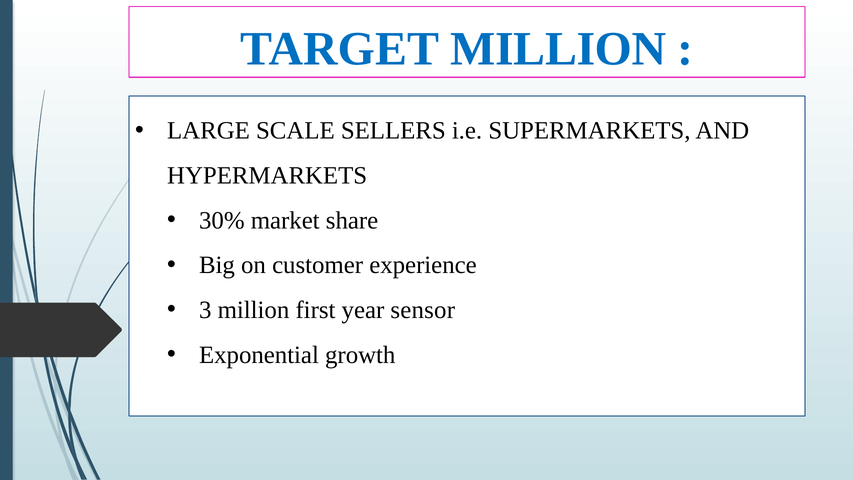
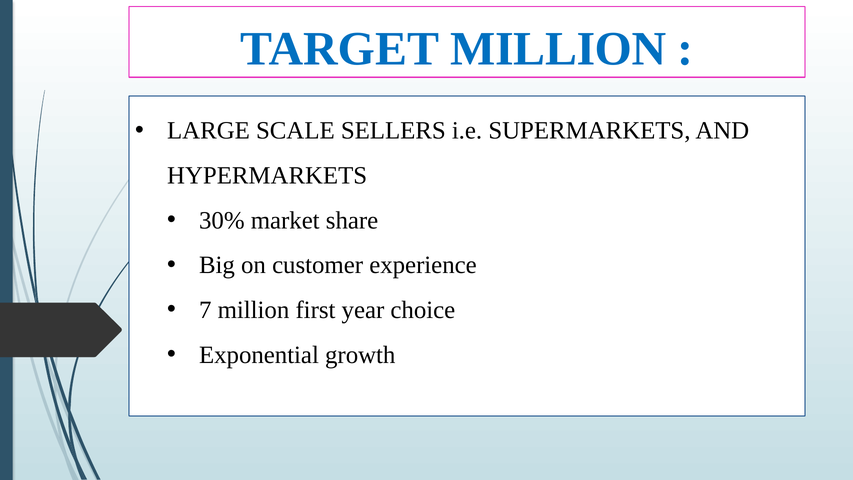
3: 3 -> 7 (205, 310)
sensor: sensor -> choice (423, 310)
